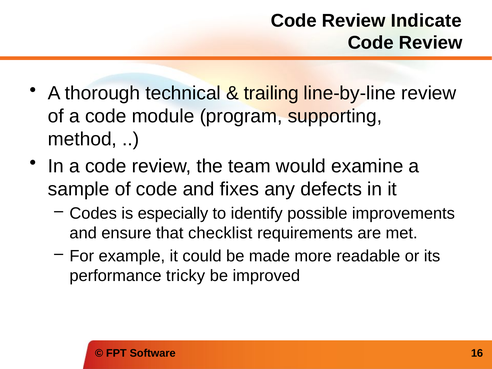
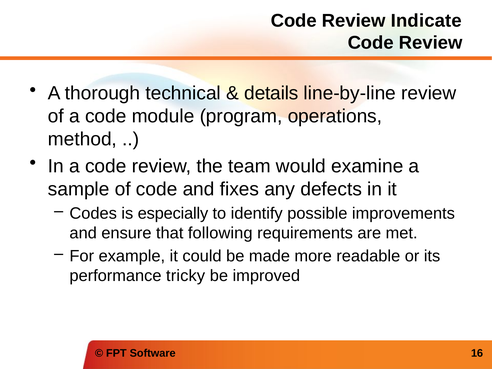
trailing: trailing -> details (271, 93)
supporting: supporting -> operations (335, 116)
checklist: checklist -> following (220, 233)
